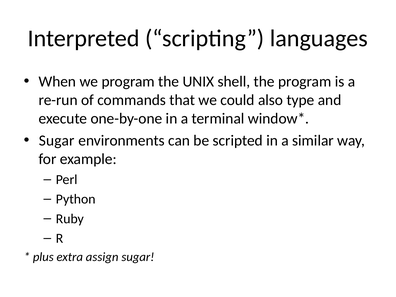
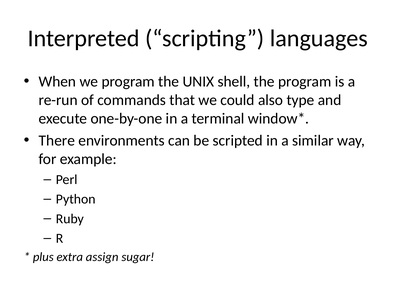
Sugar: Sugar -> There (57, 141)
